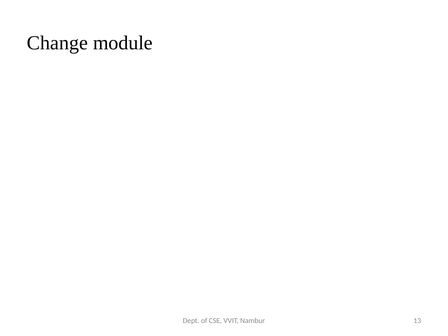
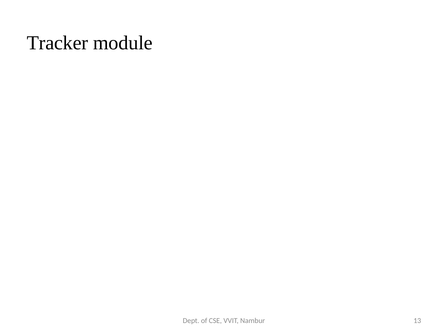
Change: Change -> Tracker (58, 43)
